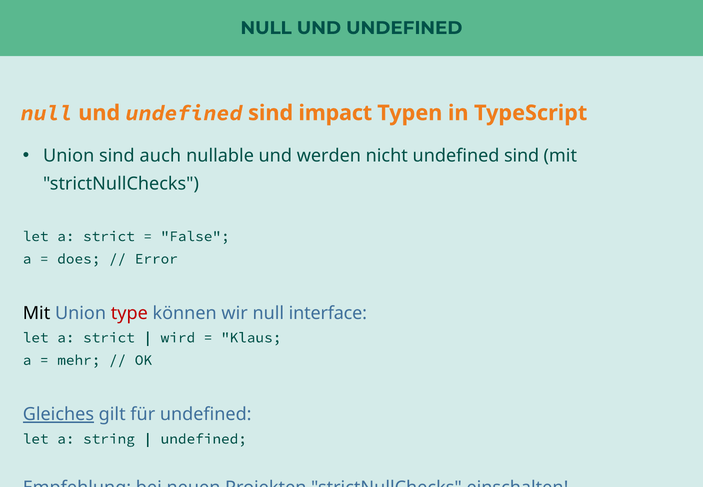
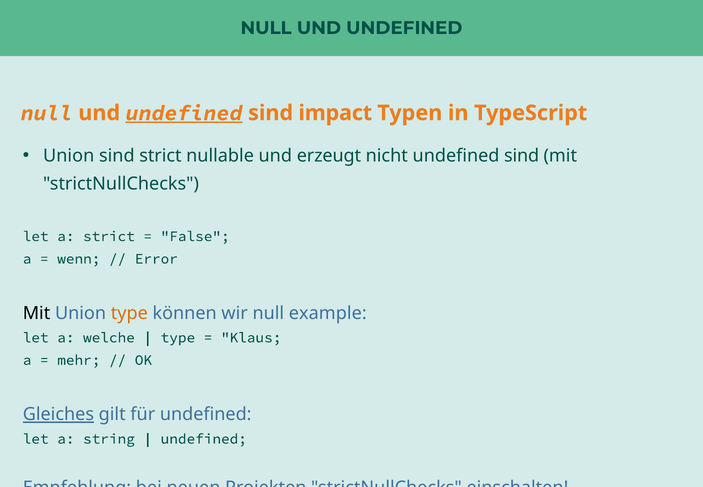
undefined underline: none -> present (184, 113)
sind auch: auch -> strict (160, 155)
werden: werden -> erzeugt (329, 155)
does: does -> wenn (79, 259)
type colour: red -> orange (129, 313)
interface: interface -> example (328, 313)
strict: strict -> welche (109, 337)
wird: wird -> type (178, 337)
